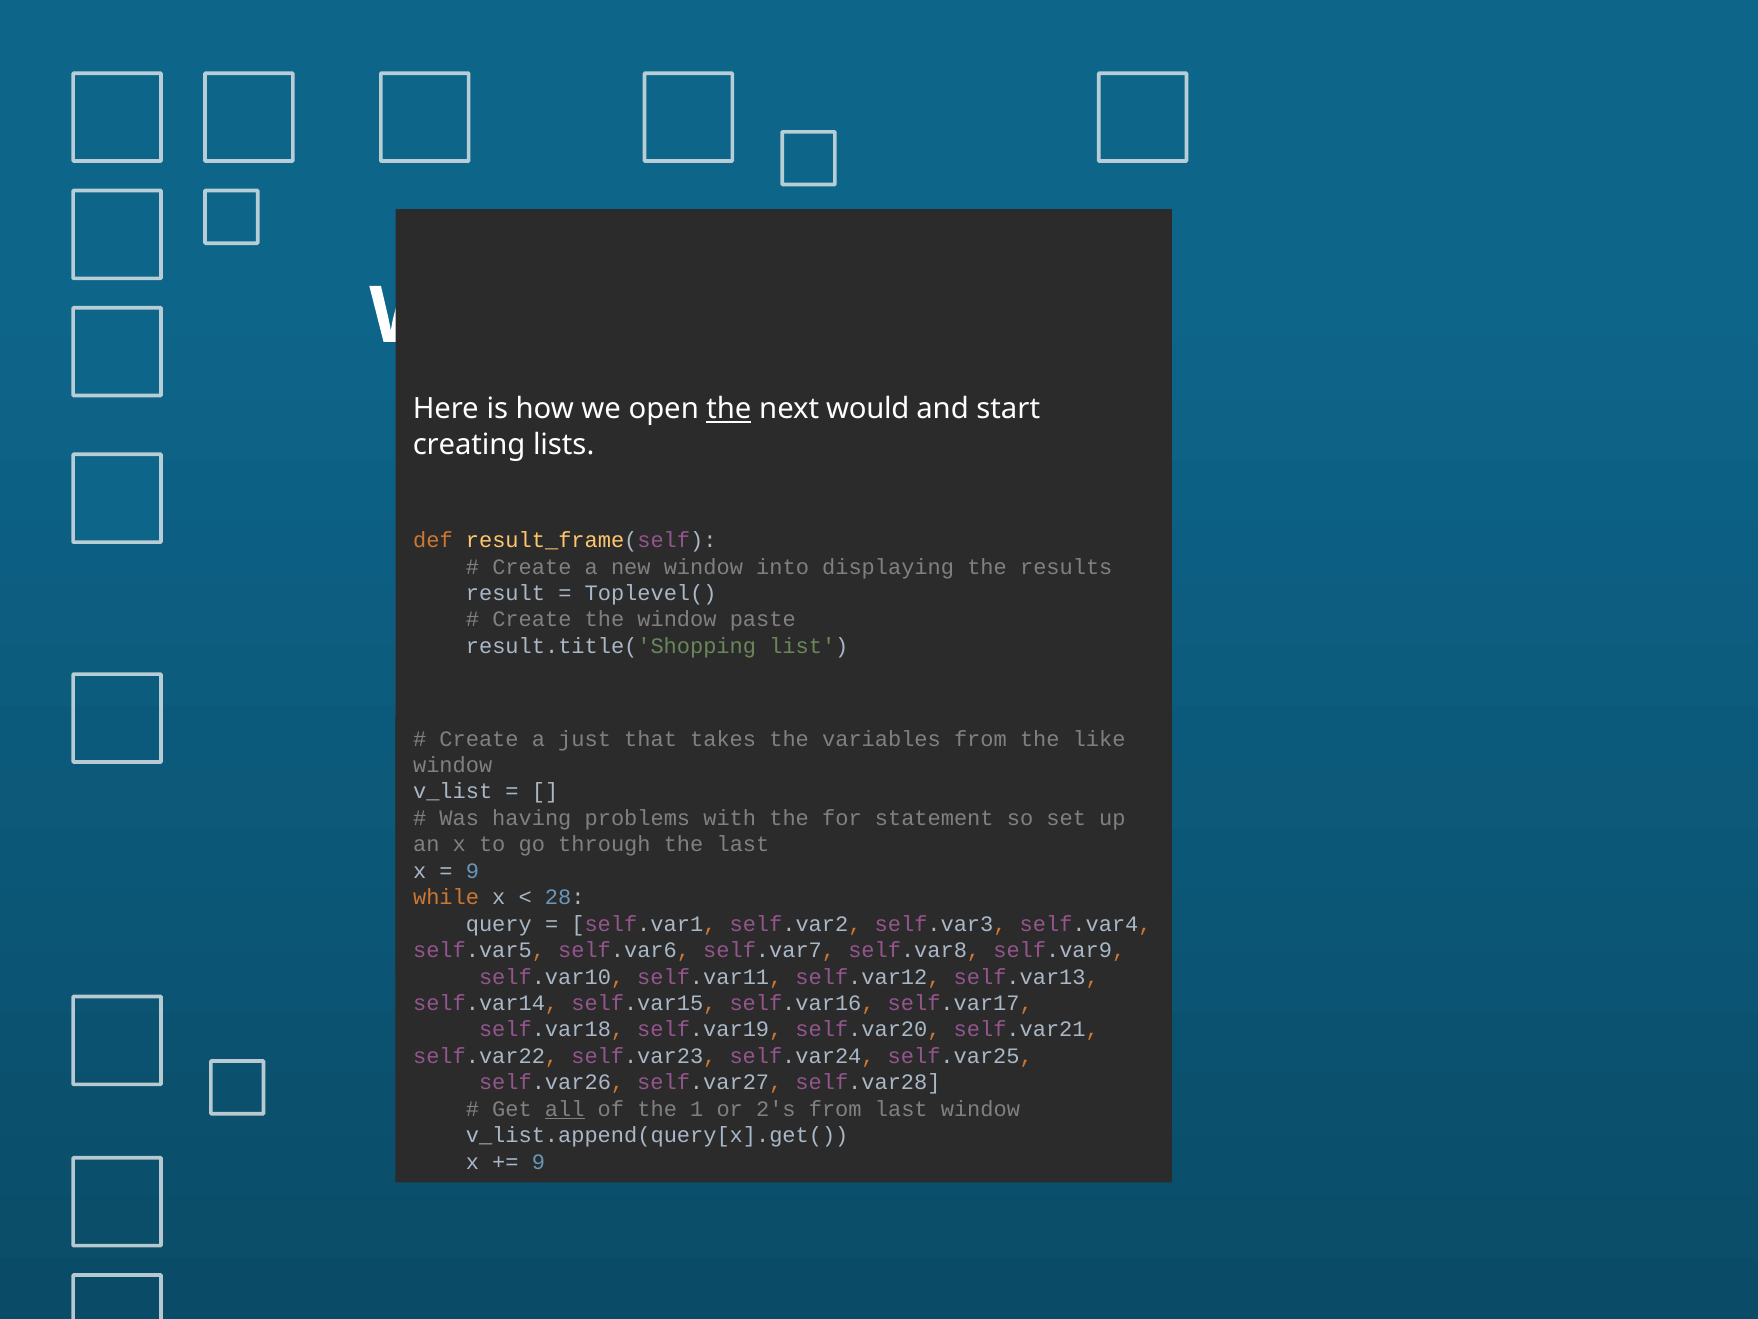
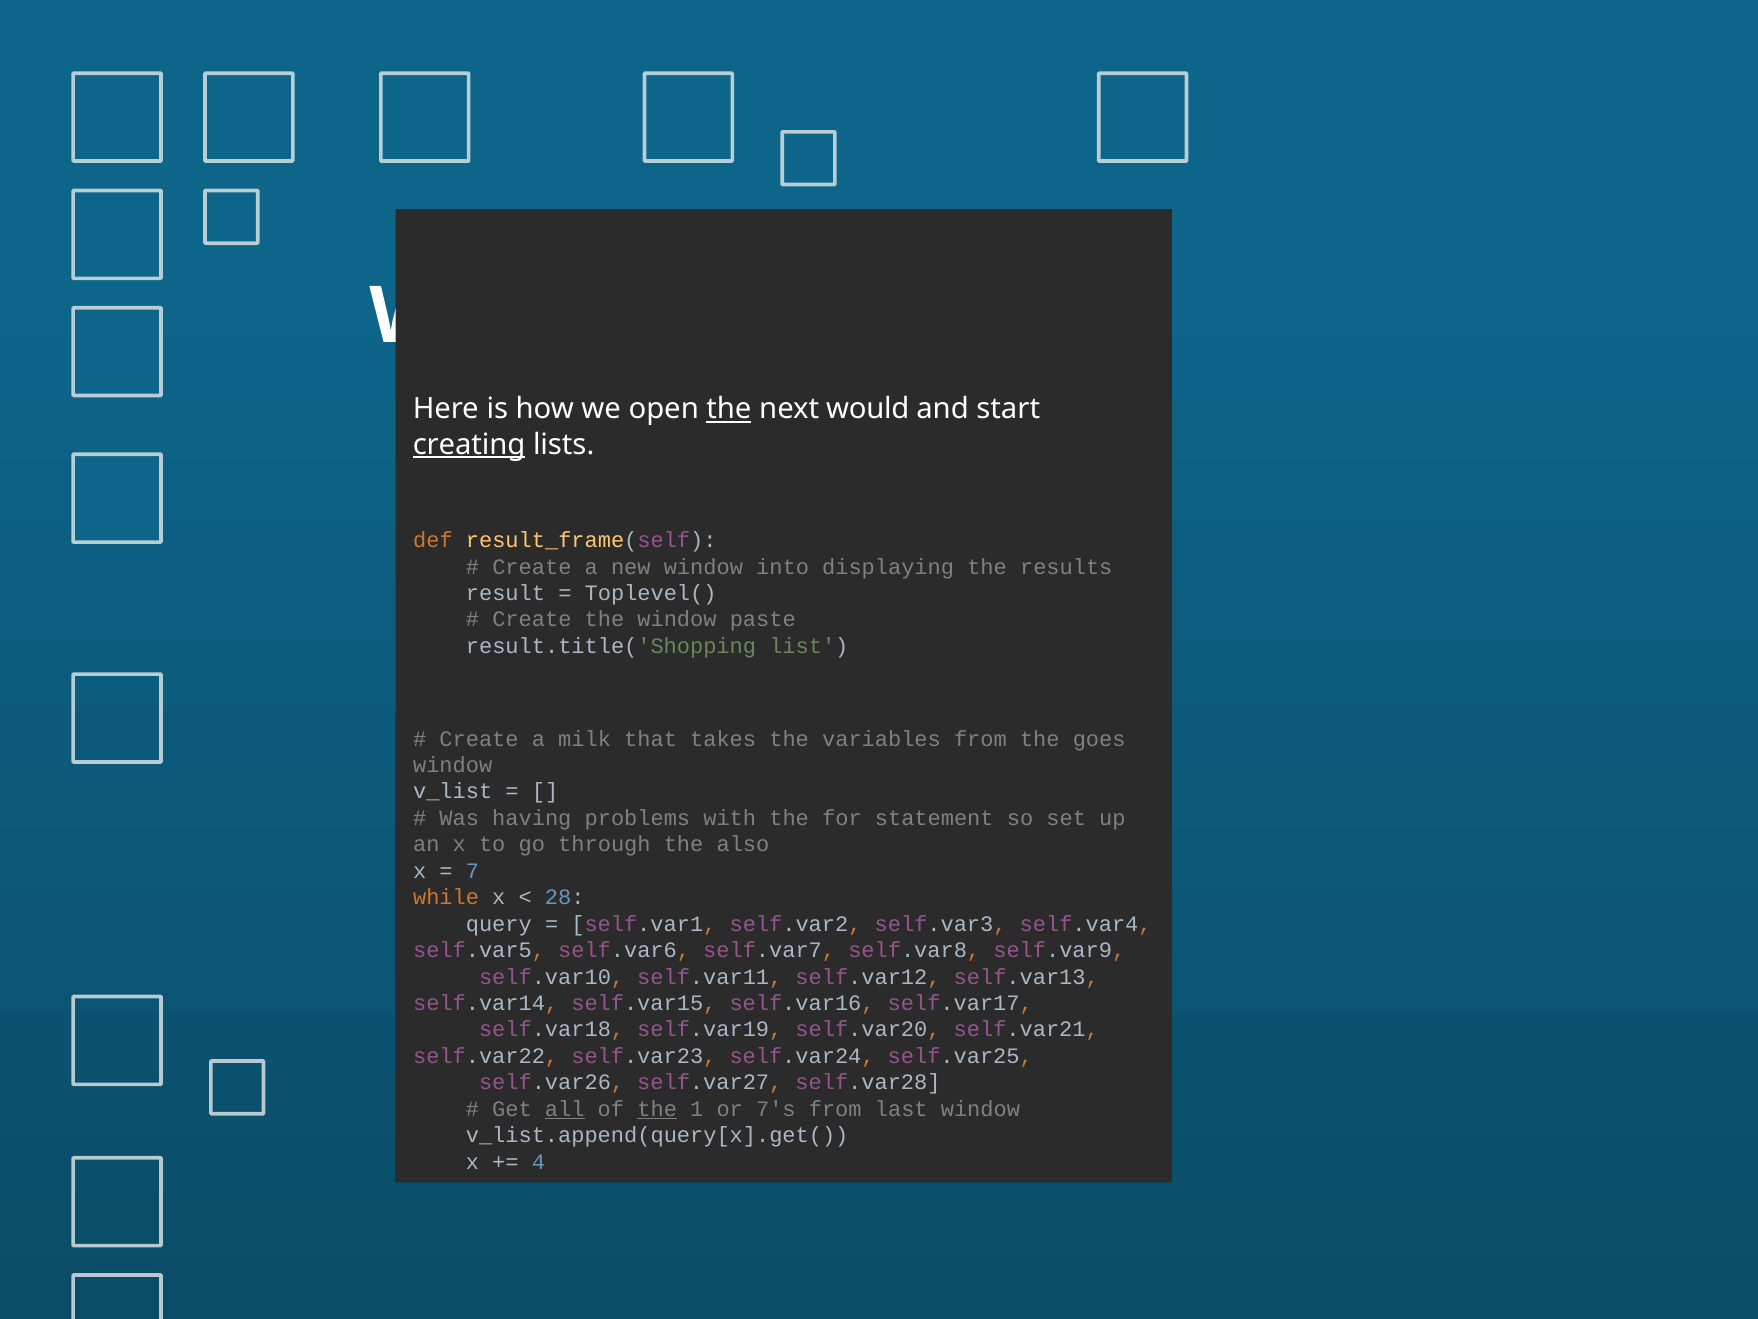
creating underline: none -> present (469, 444)
just: just -> milk (585, 739)
like: like -> goes (1099, 739)
the last: last -> also (743, 844)
9: 9 -> 7 (472, 871)
the underline: none -> present (657, 1109)
2's: 2's -> 7's (776, 1109)
9: 9 -> 4 (538, 1162)
